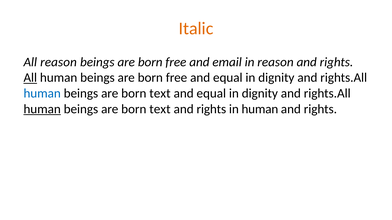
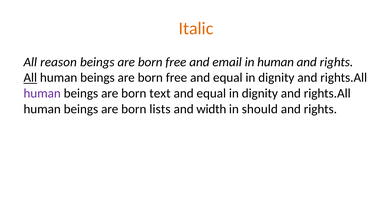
in reason: reason -> human (276, 62)
human colour: blue -> purple (42, 94)
human underline: present -> none (42, 109)
text: text -> lists (160, 109)
rights: rights -> width (211, 109)
in human: human -> should (260, 109)
